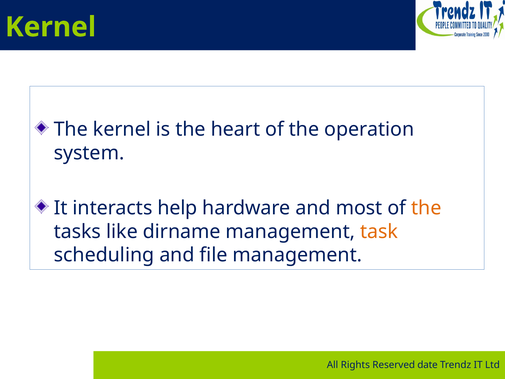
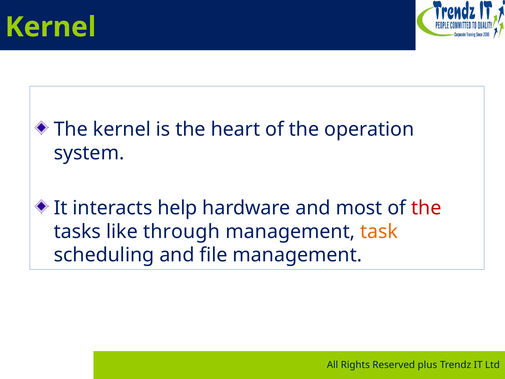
the colour: orange -> red (426, 208)
dirname: dirname -> through (182, 231)
date: date -> plus (427, 365)
